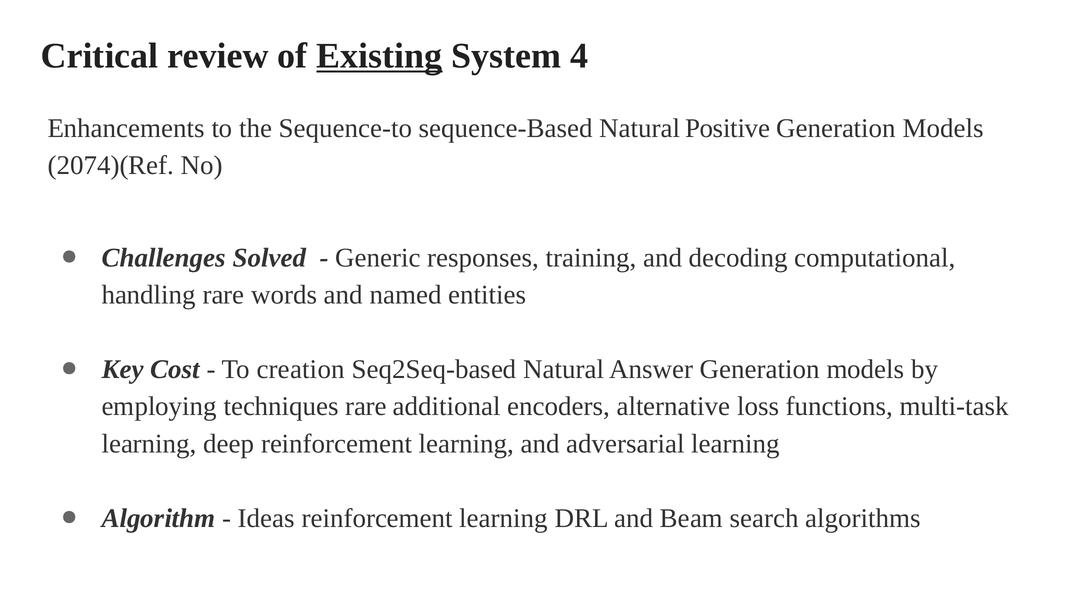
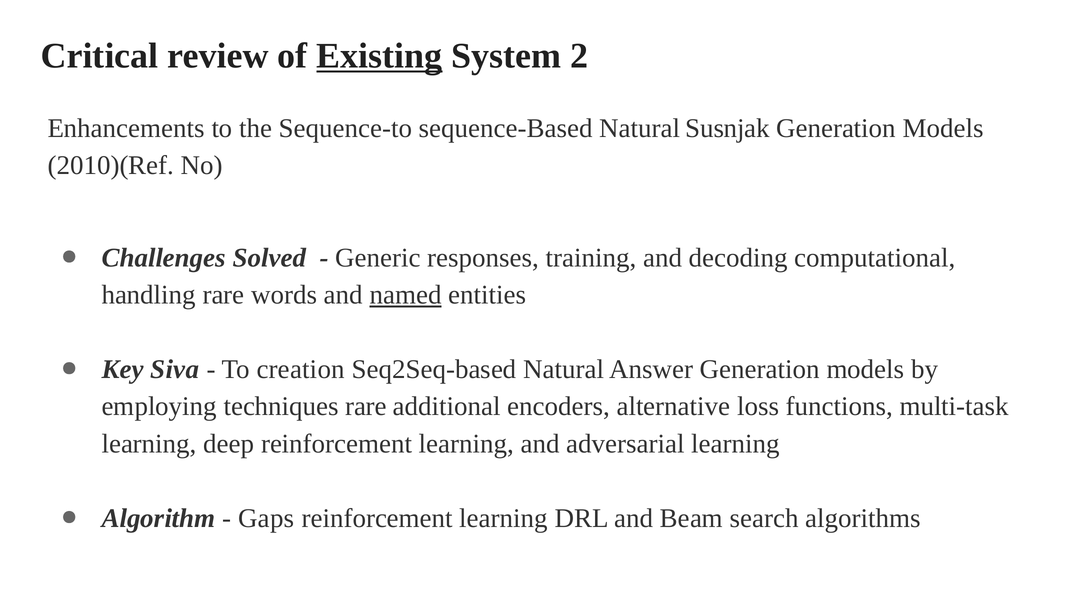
4: 4 -> 2 (579, 56)
Positive: Positive -> Susnjak (728, 128)
2074)(Ref: 2074)(Ref -> 2010)(Ref (111, 165)
named underline: none -> present (406, 295)
Cost: Cost -> Siva (175, 370)
Ideas: Ideas -> Gaps (266, 519)
